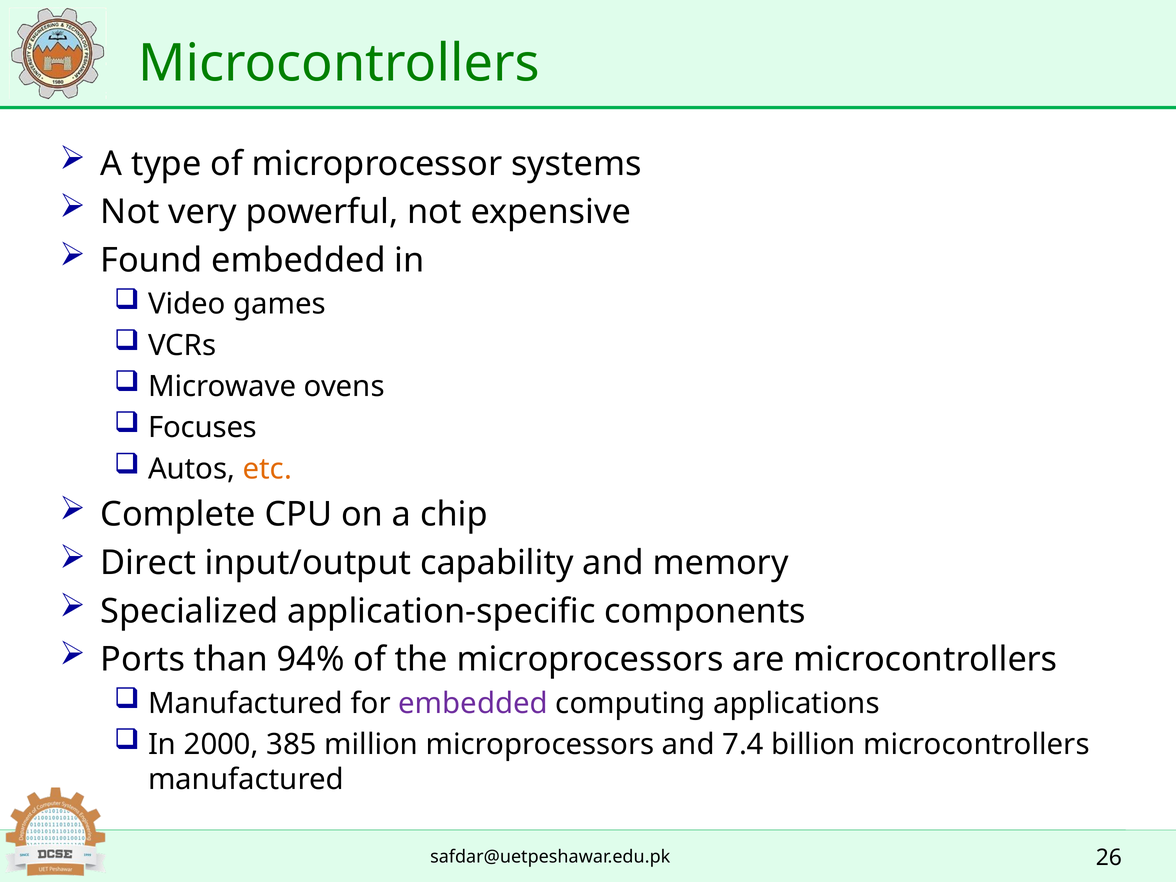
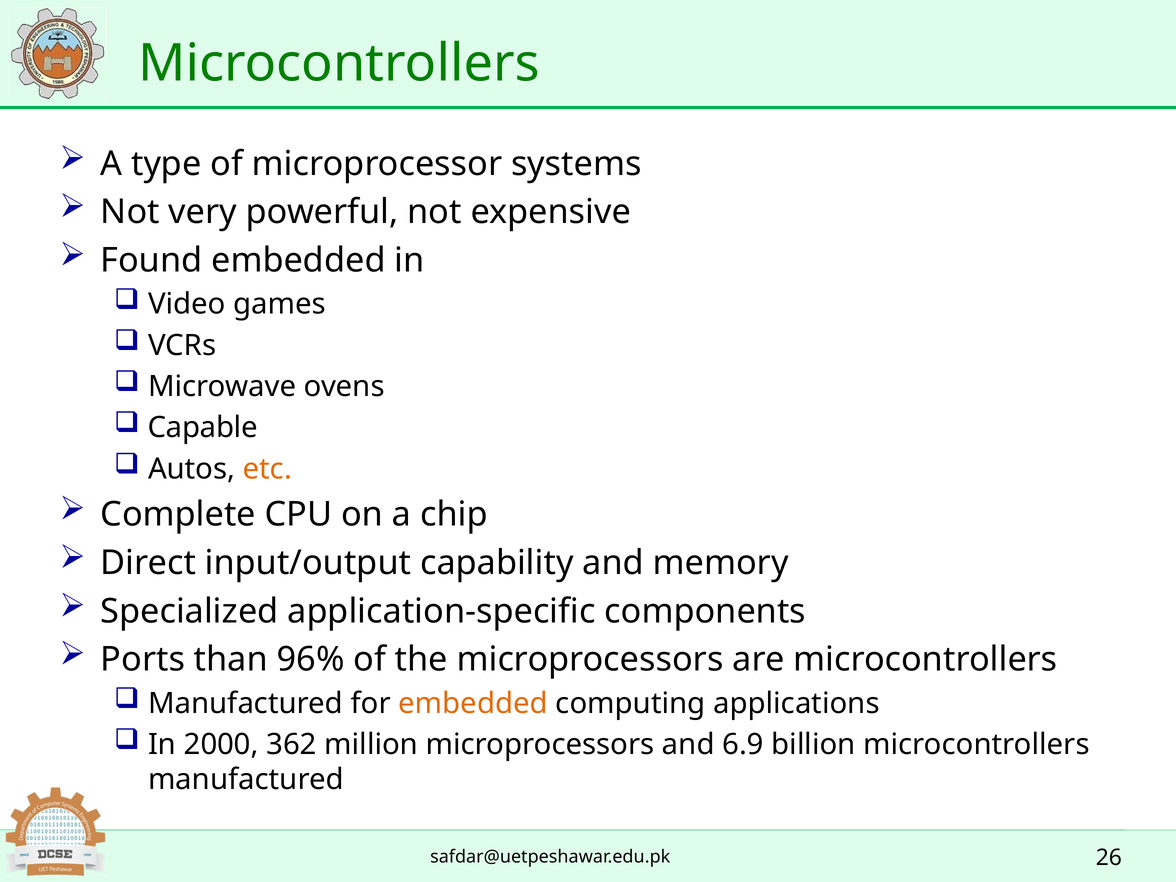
Focuses: Focuses -> Capable (203, 428)
94%: 94% -> 96% (311, 660)
embedded colour: purple -> orange (473, 703)
385: 385 -> 362 (292, 745)
7.4: 7.4 -> 6.9 (743, 745)
